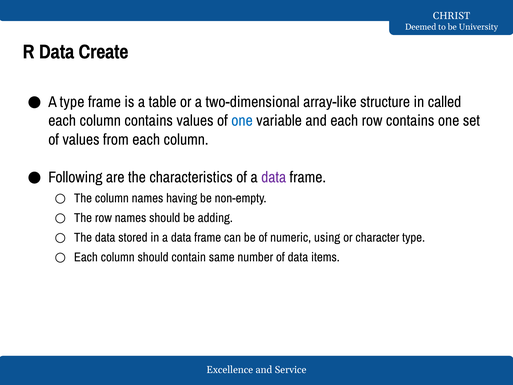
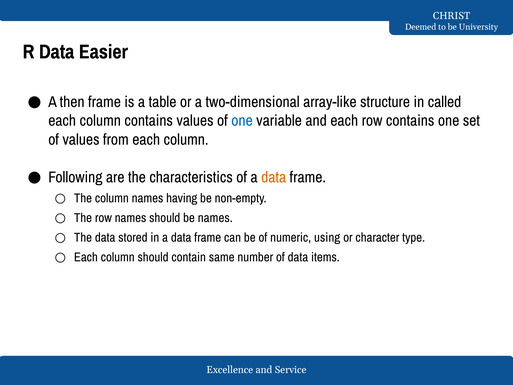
Create: Create -> Easier (103, 52)
A type: type -> then (72, 102)
data colour: purple -> orange (274, 177)
be adding: adding -> names (215, 218)
